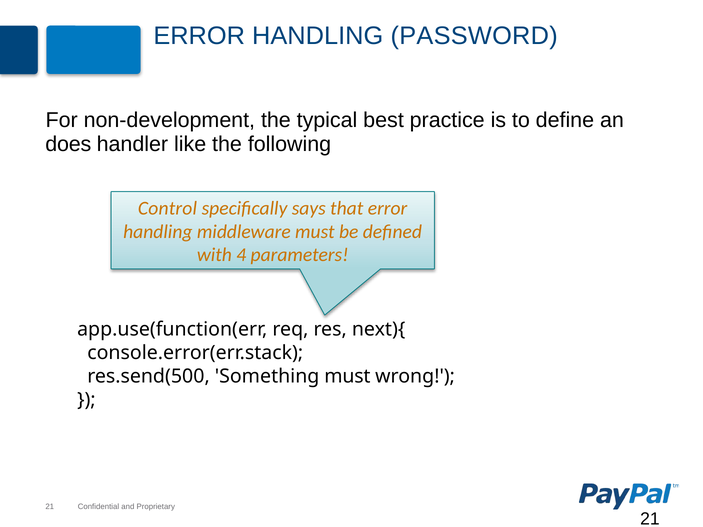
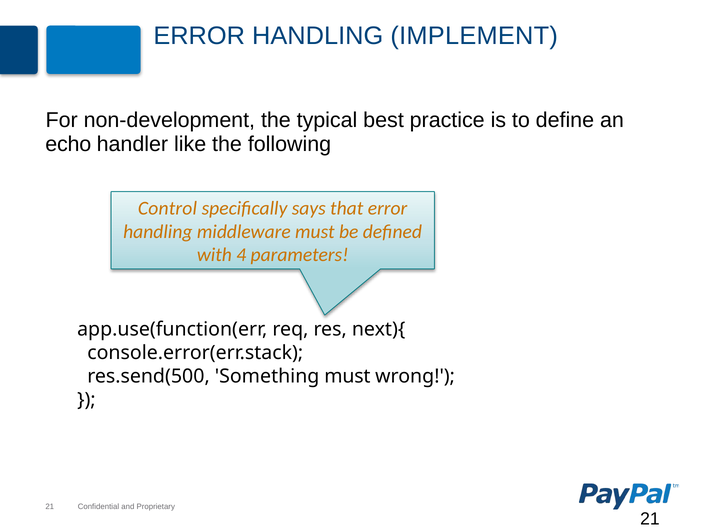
PASSWORD: PASSWORD -> IMPLEMENT (474, 36)
does: does -> echo (68, 144)
